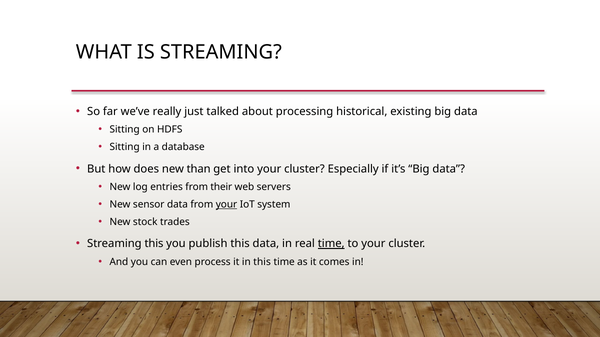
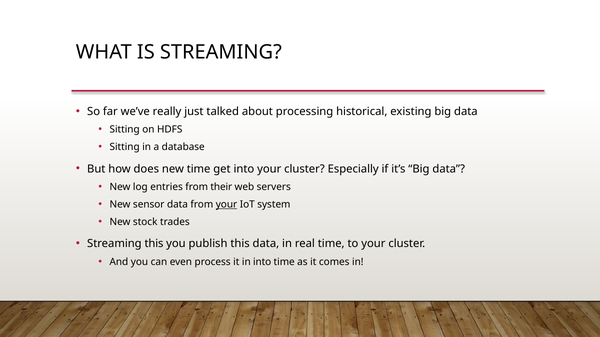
new than: than -> time (199, 169)
time underline: present -> none (331, 244)
in this: this -> into (262, 262)
